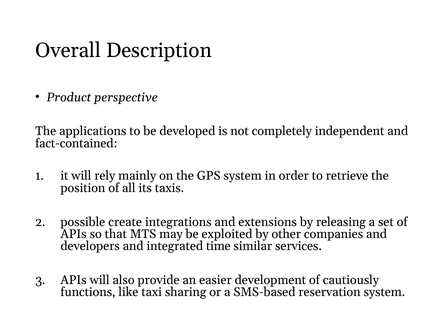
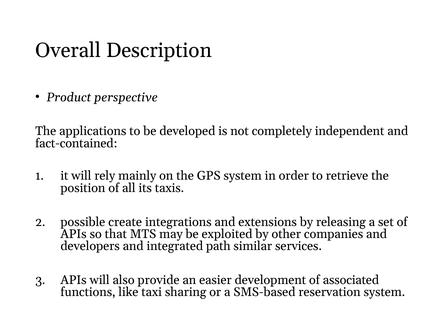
time: time -> path (218, 246)
cautiously: cautiously -> associated (351, 280)
